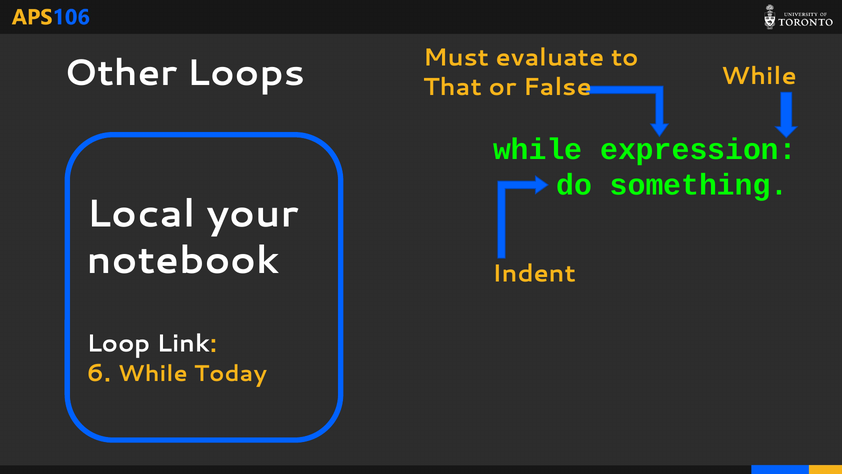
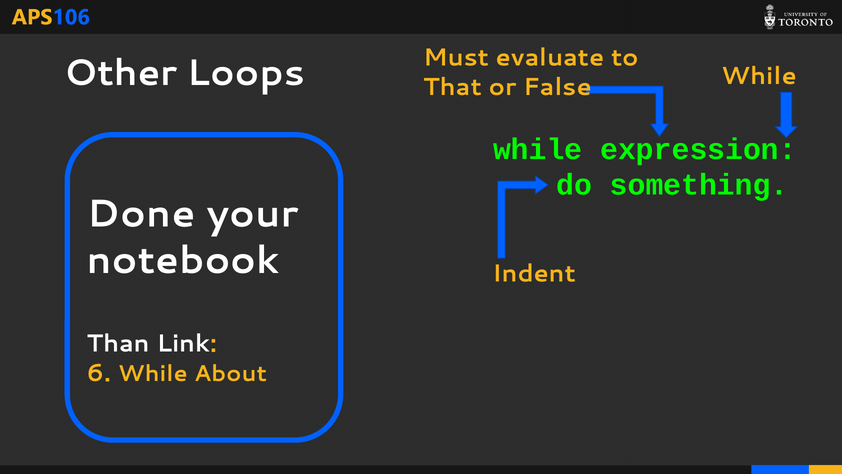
Local: Local -> Done (141, 214)
Loop: Loop -> Than (118, 344)
Today: Today -> About (230, 374)
